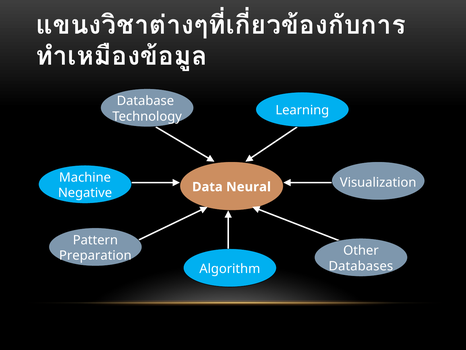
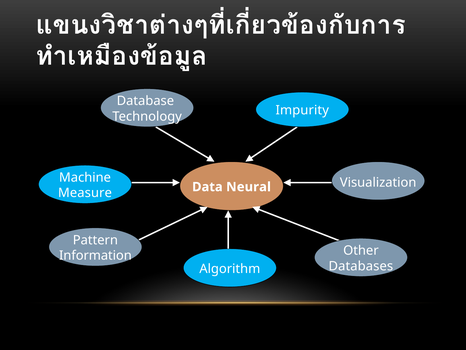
Learning: Learning -> Impurity (302, 110)
Negative: Negative -> Measure (85, 193)
Preparation: Preparation -> Information (95, 255)
